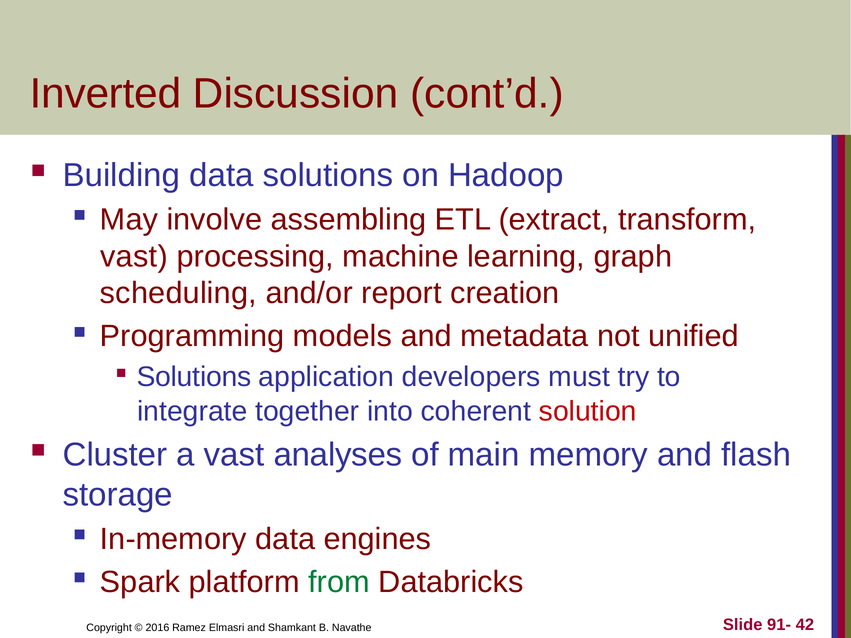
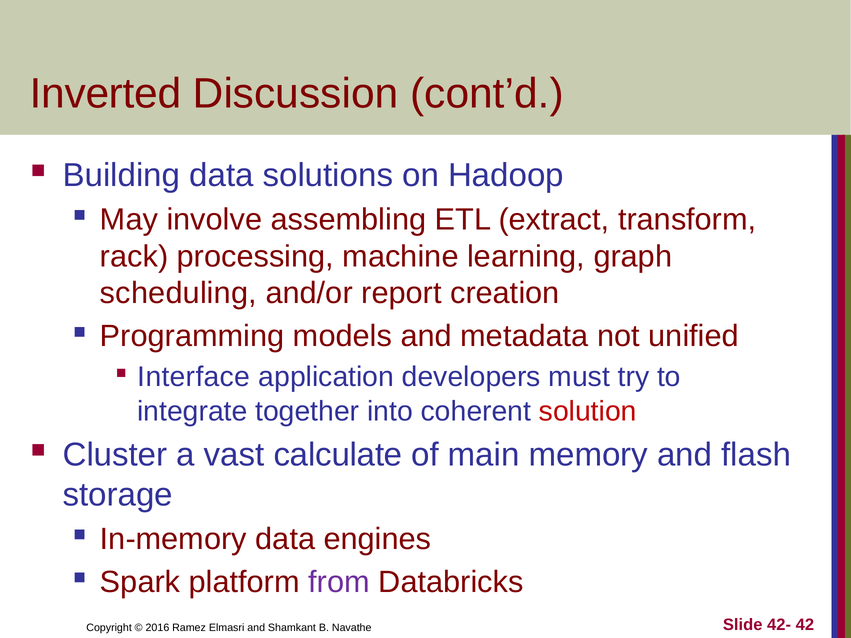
vast: vast -> rack (134, 256)
Solutions: Solutions -> Interface (194, 377)
analyses: analyses -> calculate (338, 455)
from colour: green -> purple (339, 582)
91-: 91- -> 42- (779, 625)
